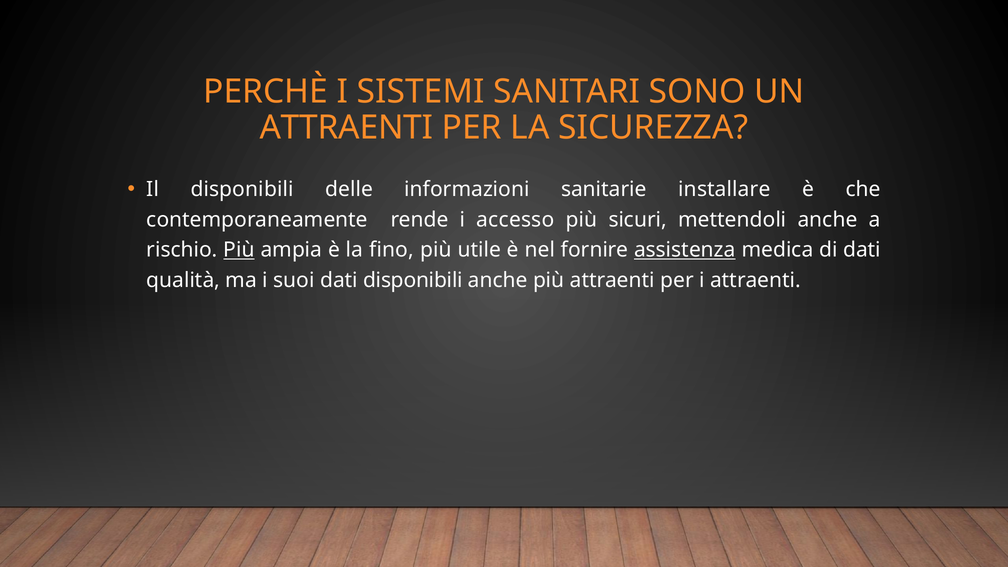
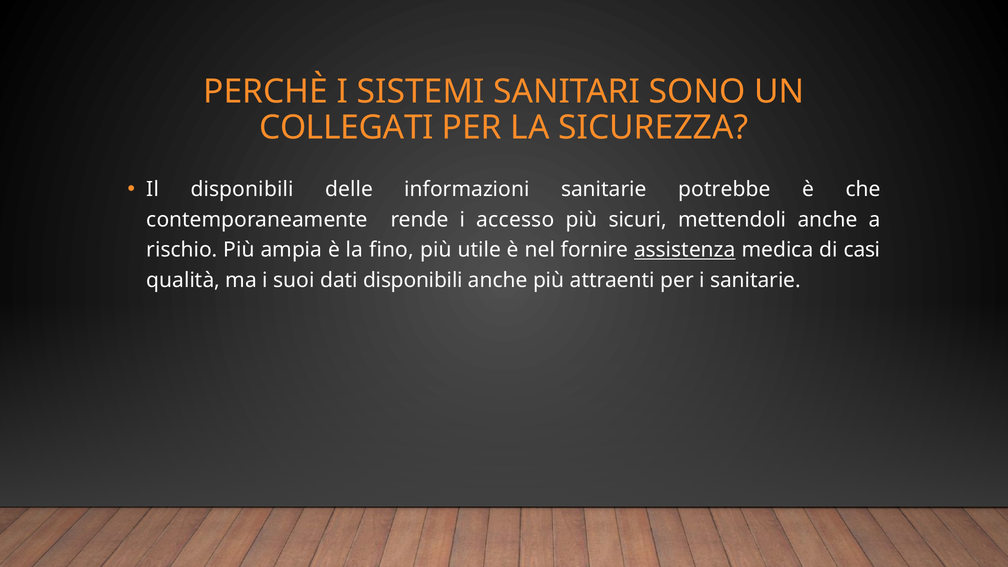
ATTRAENTI: ATTRAENTI -> COLLEGATI (346, 128)
installare: installare -> potrebbe (724, 190)
Più underline: present -> none (239, 250)
di dati: dati -> casi (862, 250)
i attraenti: attraenti -> sanitarie (756, 280)
